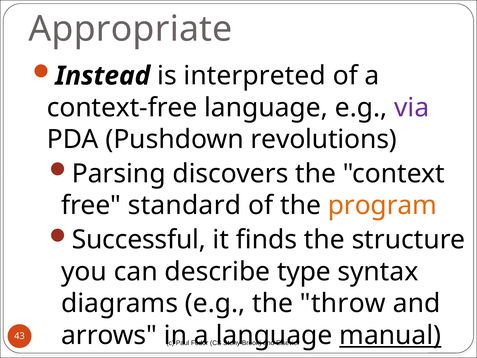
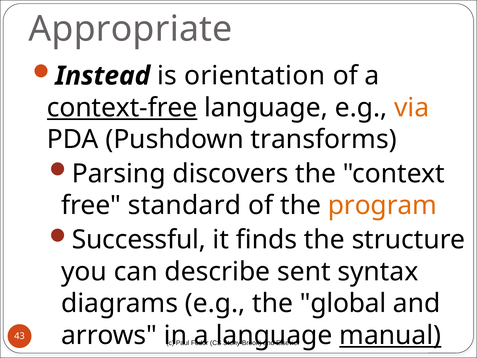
interpreted: interpreted -> orientation (255, 76)
context-free underline: none -> present (122, 108)
via colour: purple -> orange (412, 108)
revolutions: revolutions -> transforms (324, 139)
type: type -> sent (304, 272)
throw: throw -> global (343, 303)
